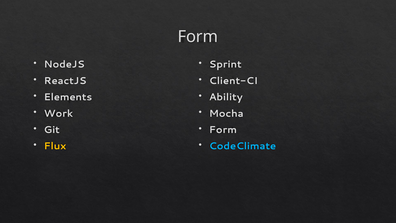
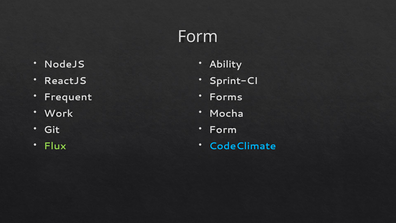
Sprint: Sprint -> Ability (225, 64)
Client-CI: Client-CI -> Sprint-CI (233, 81)
Elements: Elements -> Frequent (68, 97)
Ability: Ability -> Forms (226, 97)
Flux colour: yellow -> light green (55, 146)
